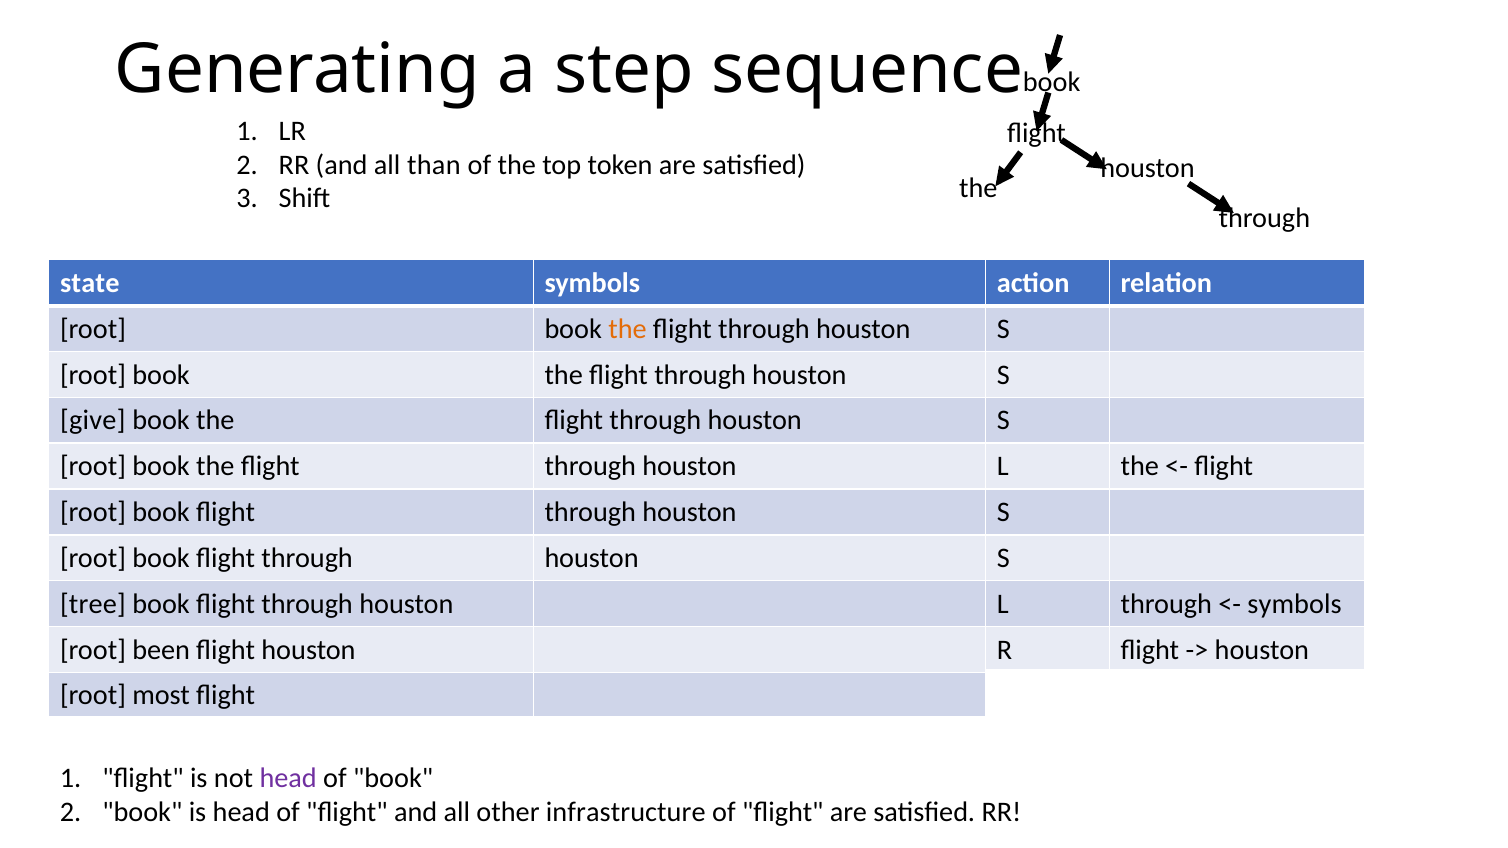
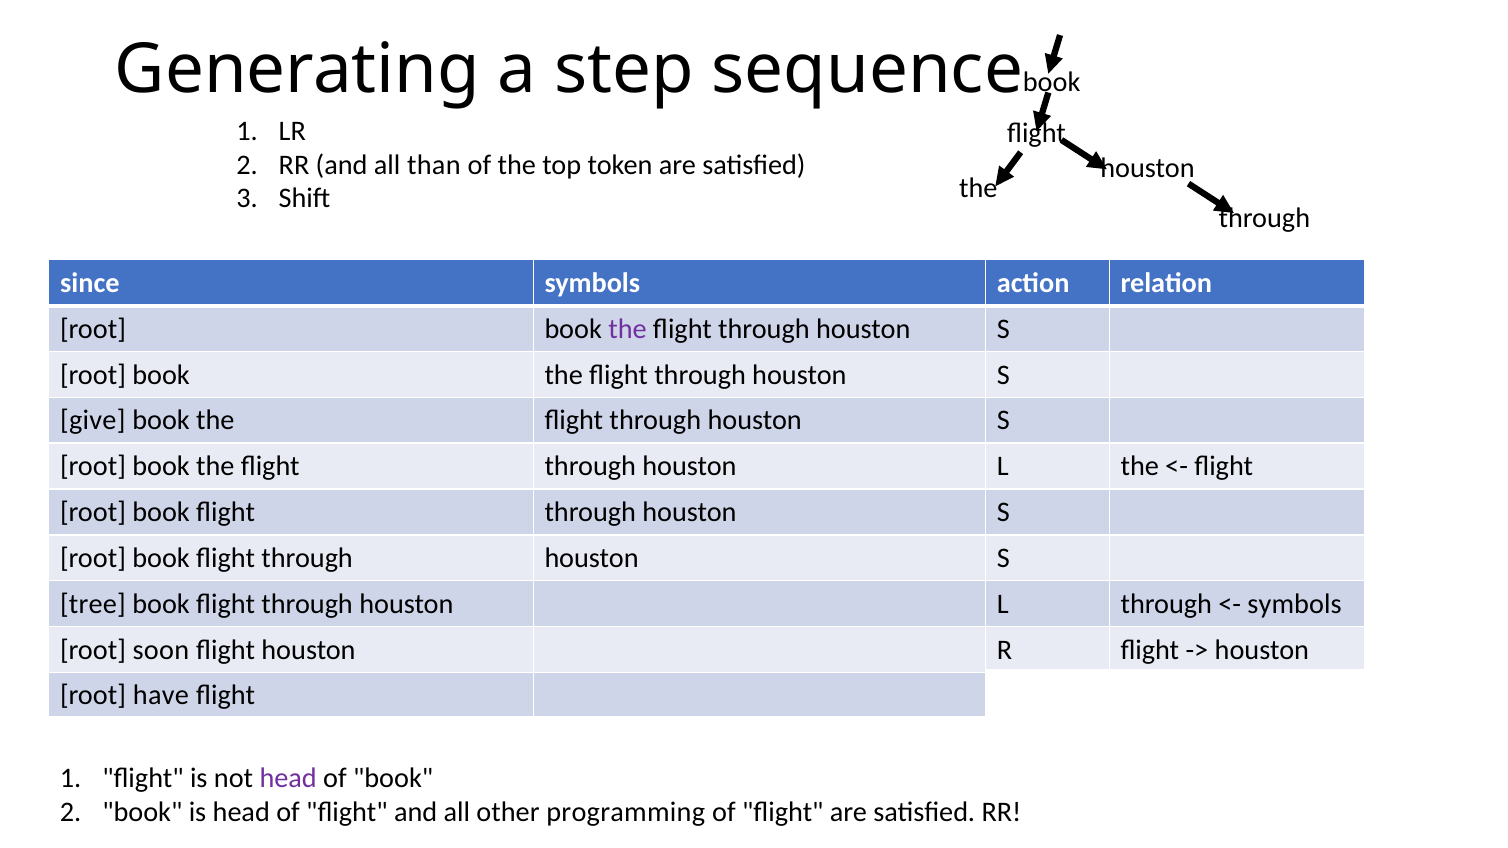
state: state -> since (90, 283)
the colour: orange -> purple (628, 329)
been: been -> soon (161, 650)
most: most -> have (161, 696)
infrastructure: infrastructure -> programming (626, 812)
